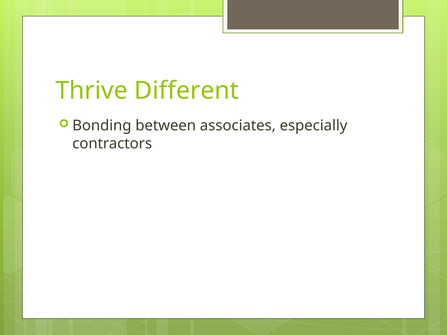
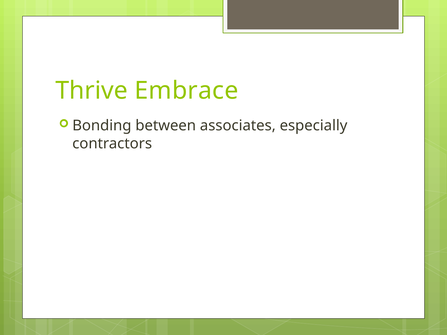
Different: Different -> Embrace (186, 91)
